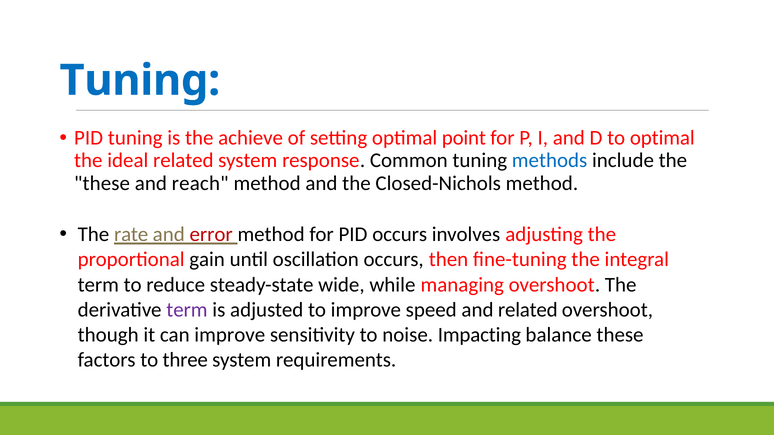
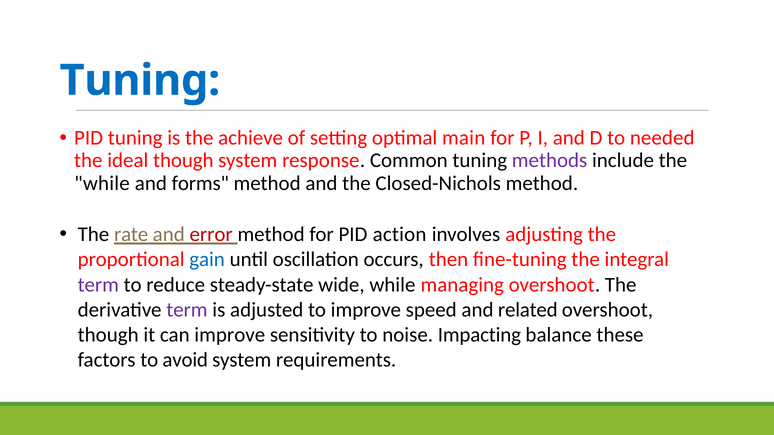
point: point -> main (464, 138)
to optimal: optimal -> needed (662, 138)
ideal related: related -> though (183, 161)
methods colour: blue -> purple (550, 161)
these: these -> while (102, 183)
reach: reach -> forms (200, 183)
PID occurs: occurs -> action (400, 235)
gain colour: black -> blue (207, 260)
term colour: black -> purple (98, 285)
three: three -> avoid (185, 360)
